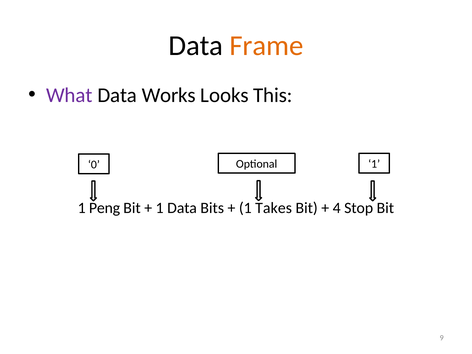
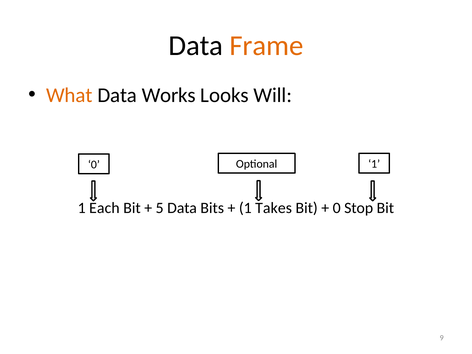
What colour: purple -> orange (69, 95)
This: This -> Will (273, 95)
Peng: Peng -> Each (104, 208)
1: 1 -> 5 (160, 208)
4: 4 -> 0 (337, 208)
